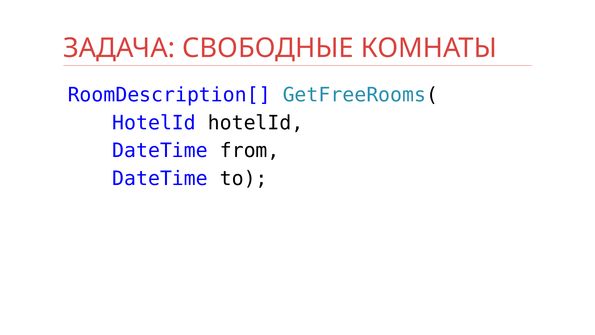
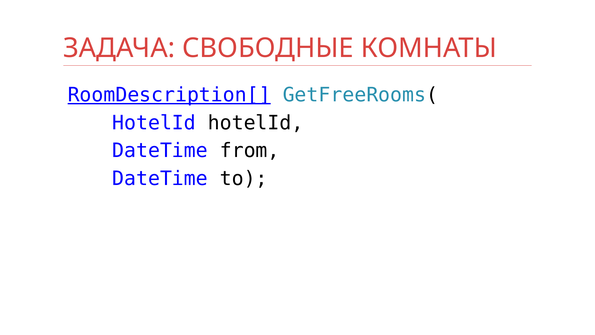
RoomDescription[ underline: none -> present (169, 95)
